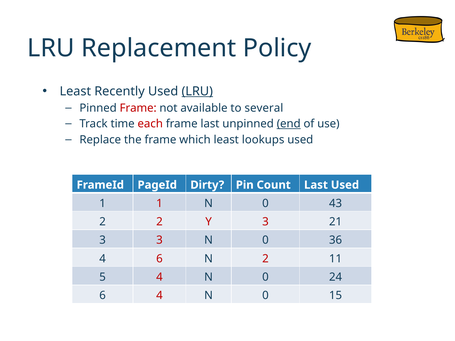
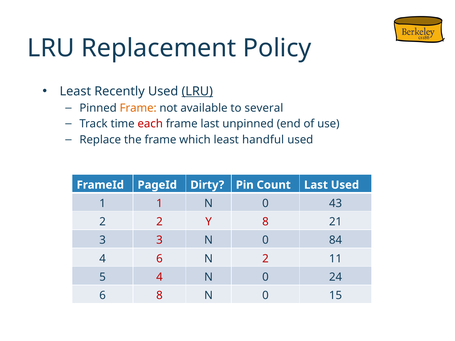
Frame colour: red -> orange (138, 108)
end underline: present -> none (289, 124)
lookups: lookups -> handful (263, 140)
Y 3: 3 -> 8 (265, 222)
36: 36 -> 84 (336, 240)
6 4: 4 -> 8 (159, 296)
